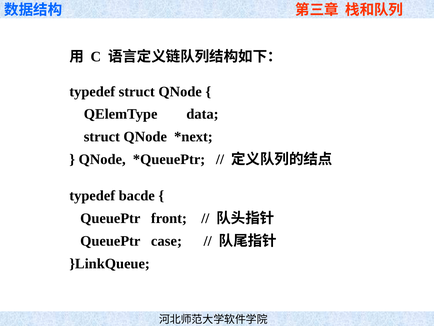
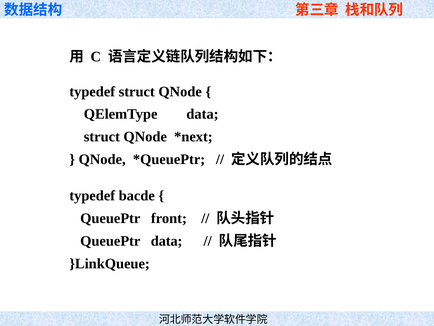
QueuePtr case: case -> data (167, 241)
